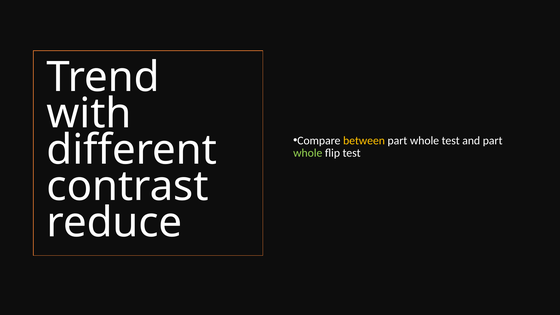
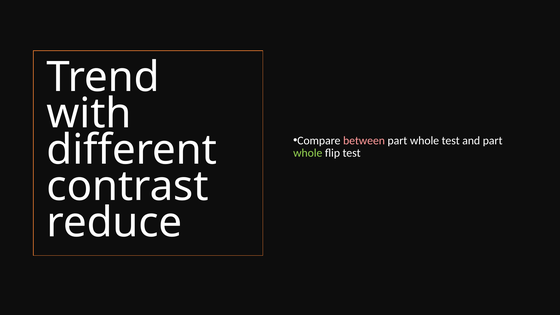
between colour: yellow -> pink (364, 140)
